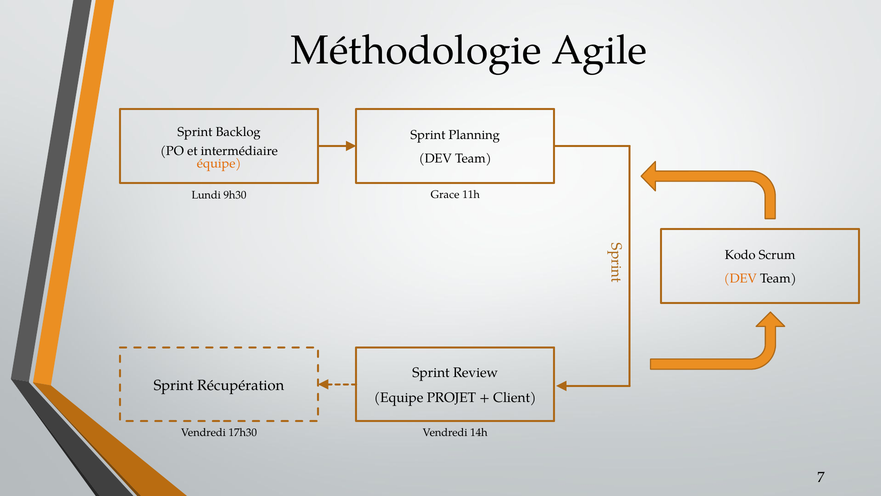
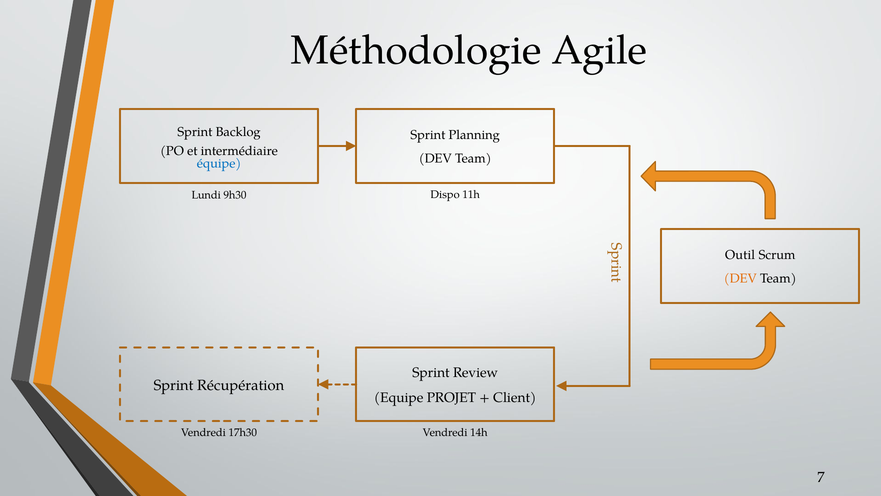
équipe colour: orange -> blue (219, 163)
Grace: Grace -> Dispo (445, 194)
Kodo: Kodo -> Outil (740, 255)
